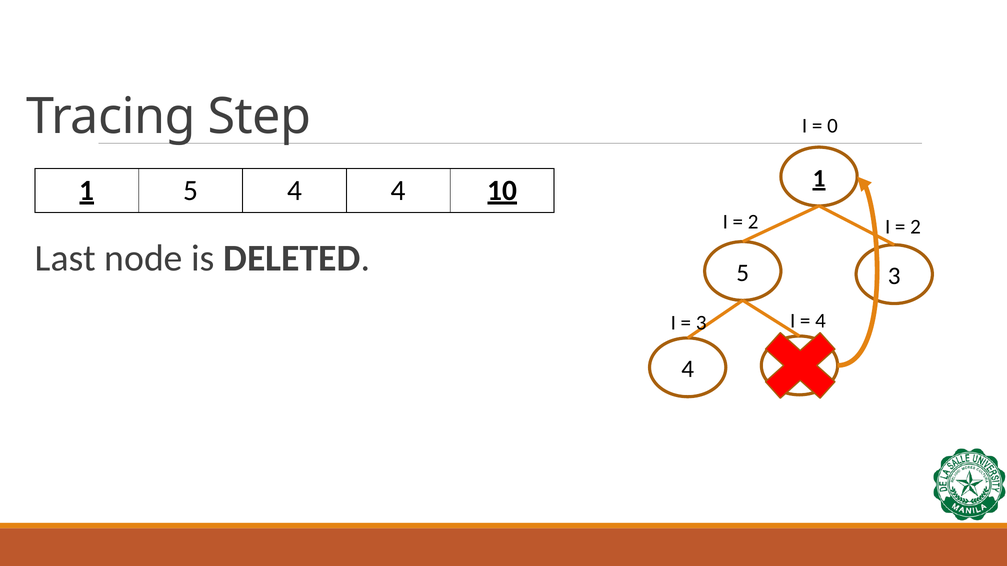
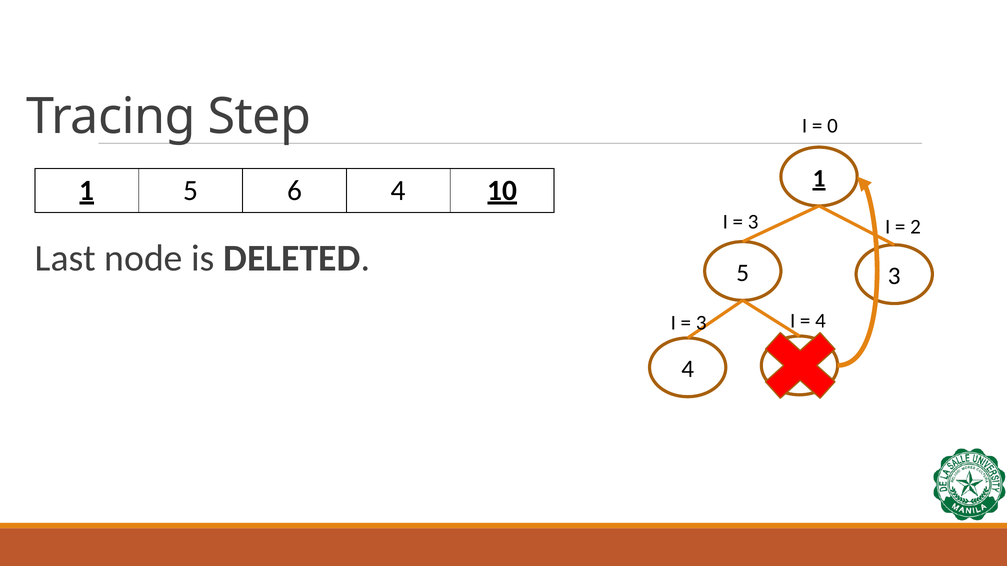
5 4: 4 -> 6 (294, 191)
2: 2 -> 3 (753, 222)
